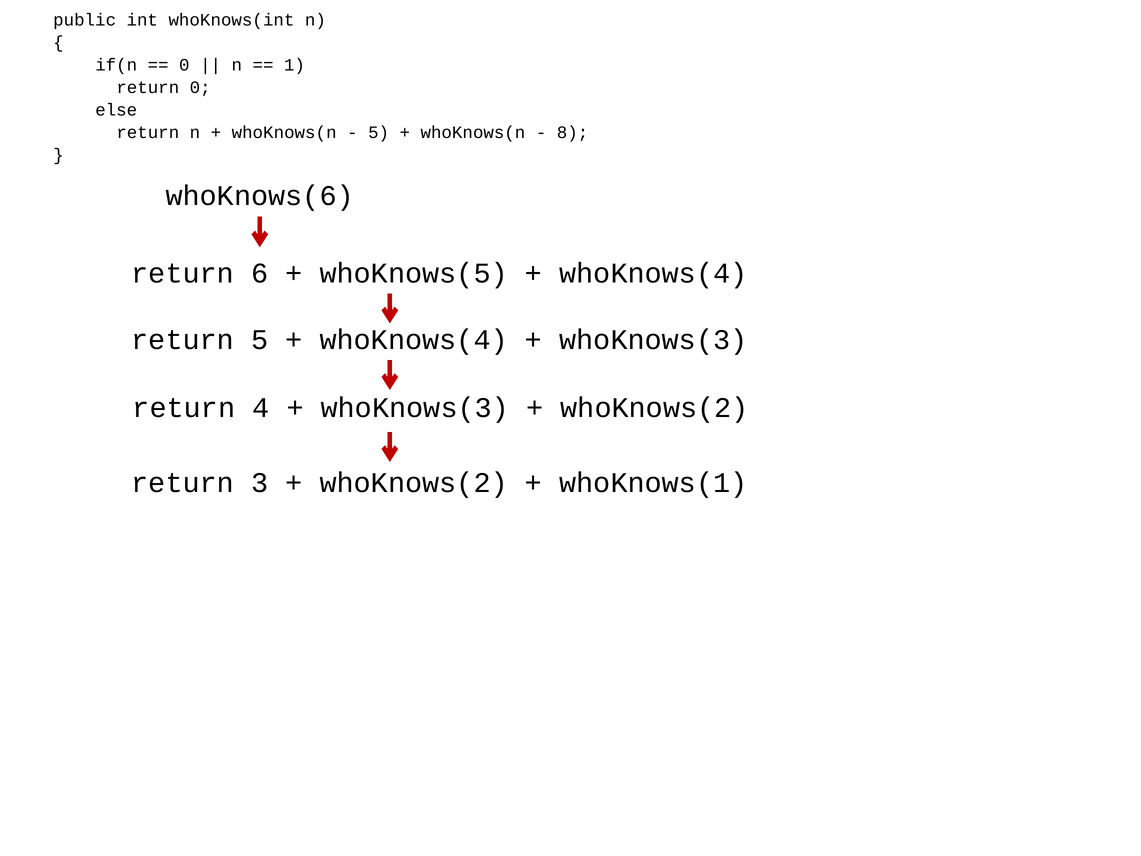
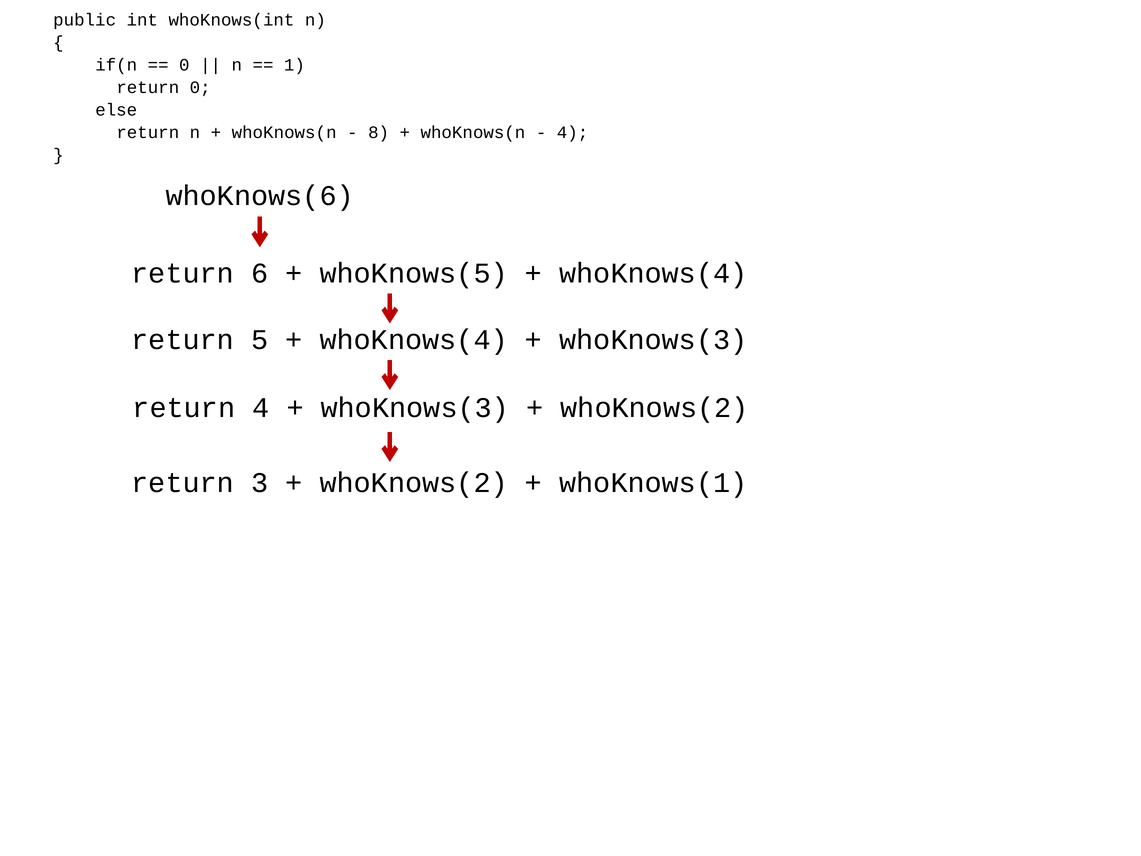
5: 5 -> 8 (379, 133)
8: 8 -> 4 (573, 133)
